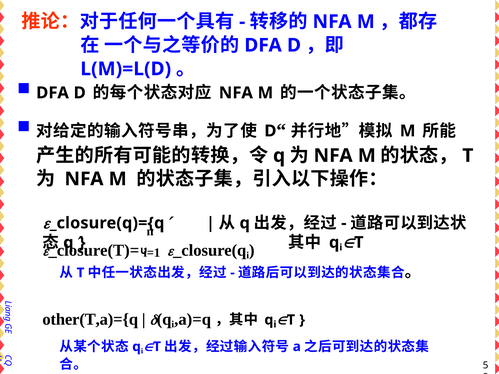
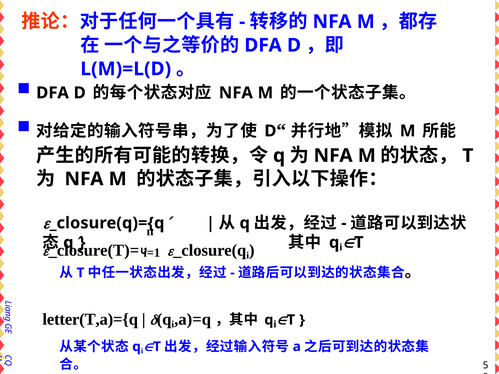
other(T,a)={q: other(T,a)={q -> letter(T,a)={q (90, 319)
